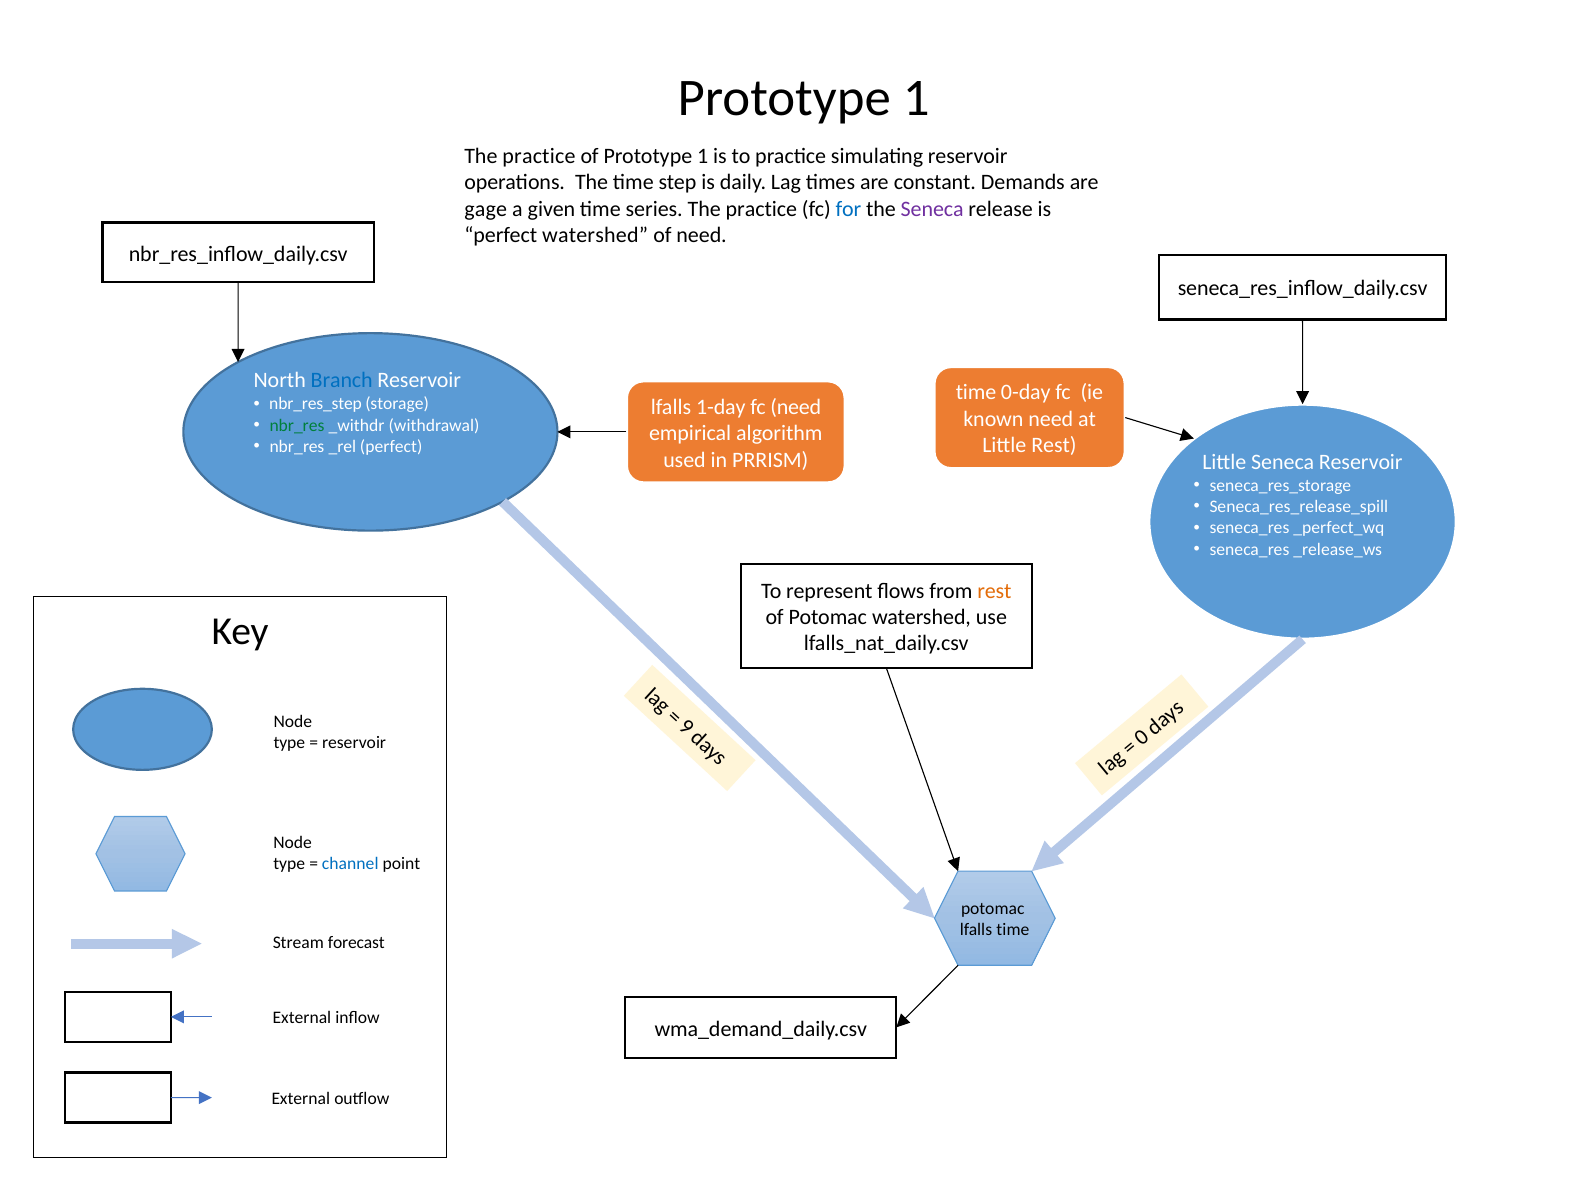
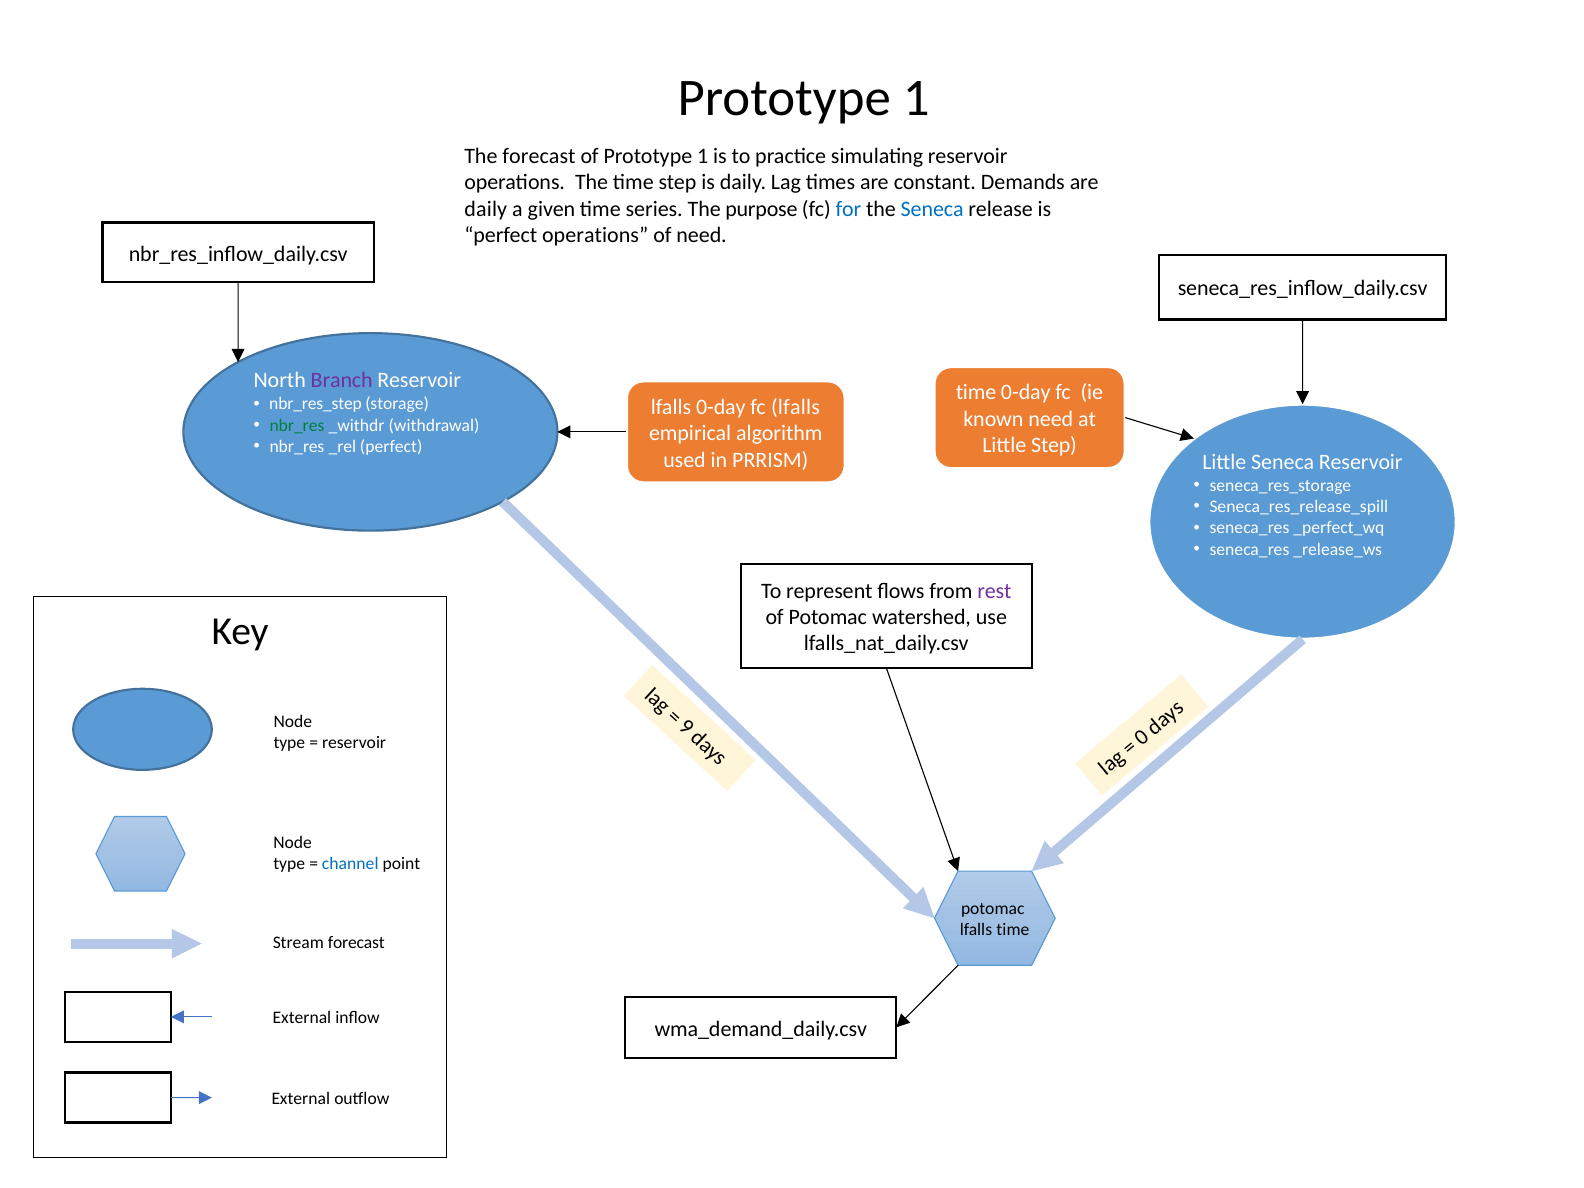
practice: practice -> forecast (539, 156)
gage: gage -> daily (486, 209)
series The practice: practice -> purpose (761, 209)
Seneca colour: purple -> blue (932, 209)
perfect watershed: watershed -> operations (595, 235)
Branch colour: blue -> purple (342, 381)
lfalls 1-day: 1-day -> 0-day (721, 407)
fc need: need -> lfalls (795, 407)
Little Rest: Rest -> Step (1054, 446)
rest colour: orange -> purple (994, 591)
